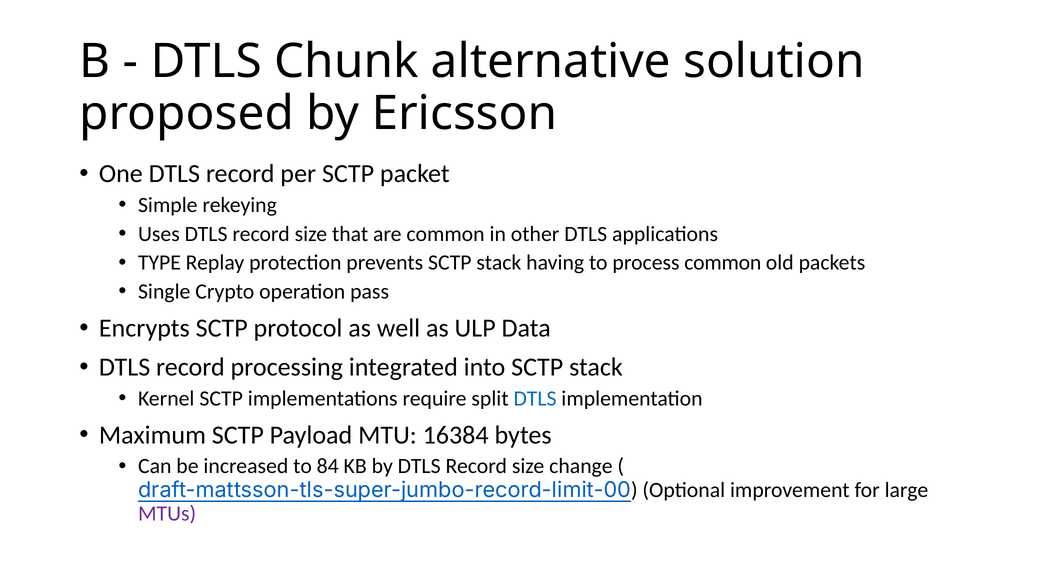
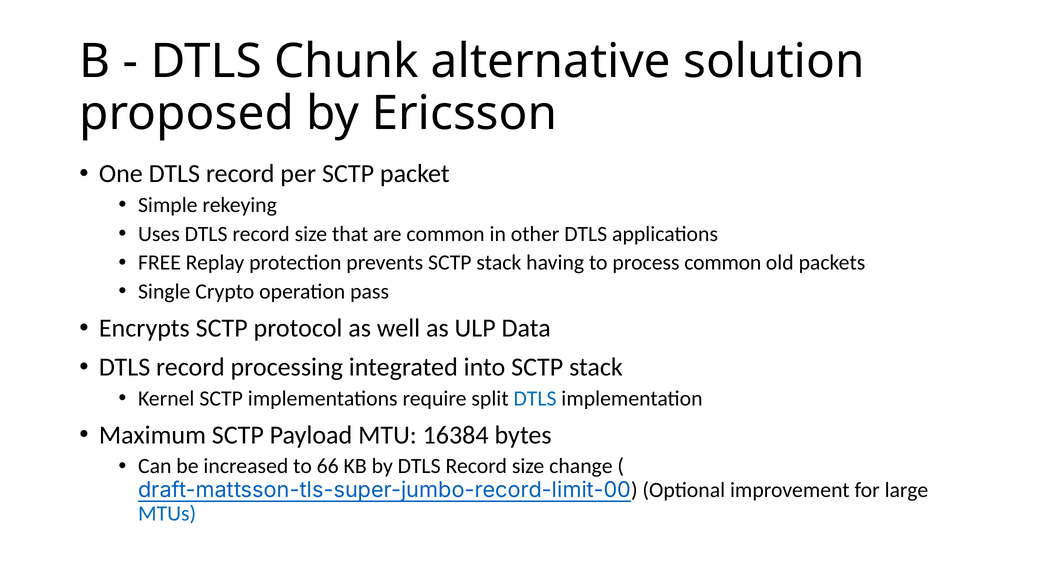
TYPE: TYPE -> FREE (159, 263)
84: 84 -> 66 (328, 466)
MTUs colour: purple -> blue (167, 513)
